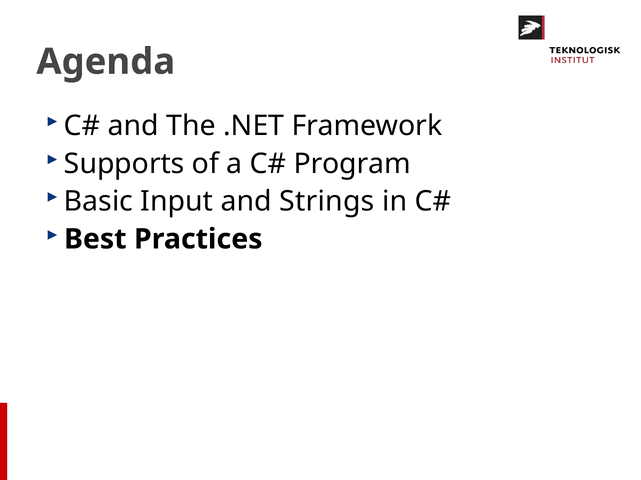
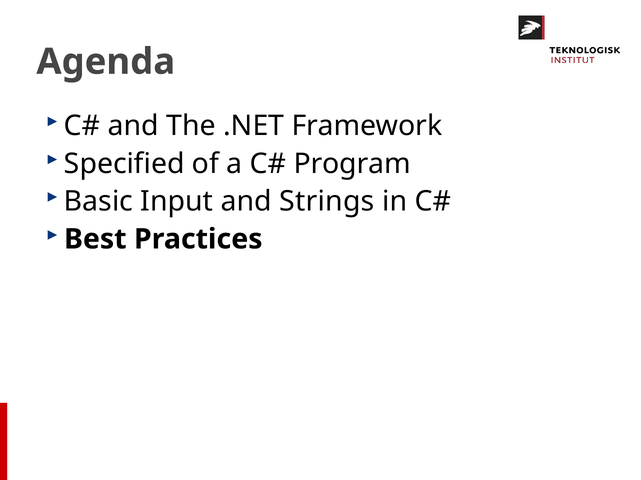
Supports: Supports -> Specified (124, 164)
